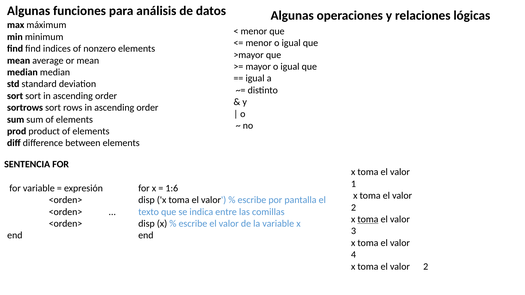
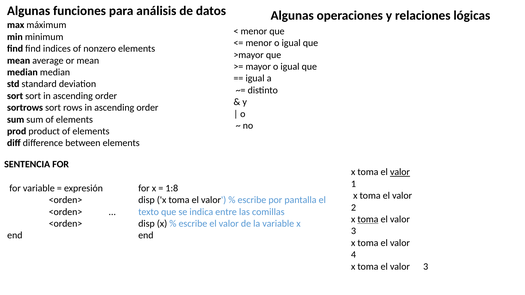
valor underline: none -> present (400, 172)
1:6: 1:6 -> 1:8 (172, 188)
2: 2 -> 3 (426, 267)
